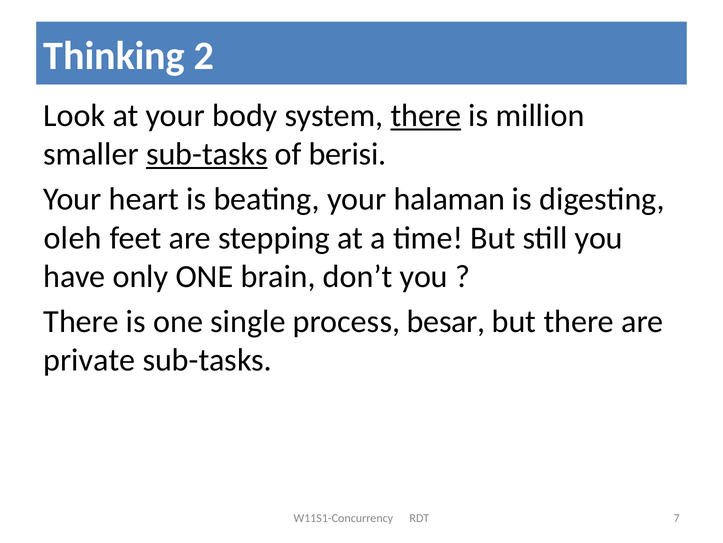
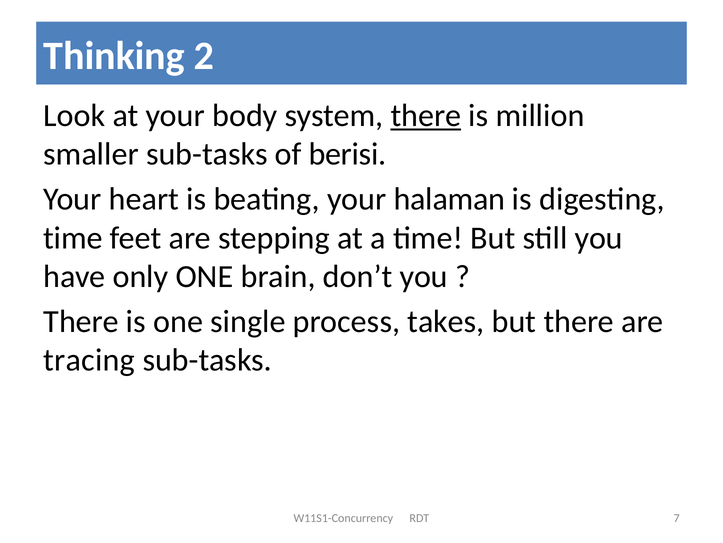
sub-tasks underline: present -> none (207, 154)
oleh: oleh -> time (73, 238)
besar: besar -> takes (446, 321)
private: private -> tracing (89, 360)
